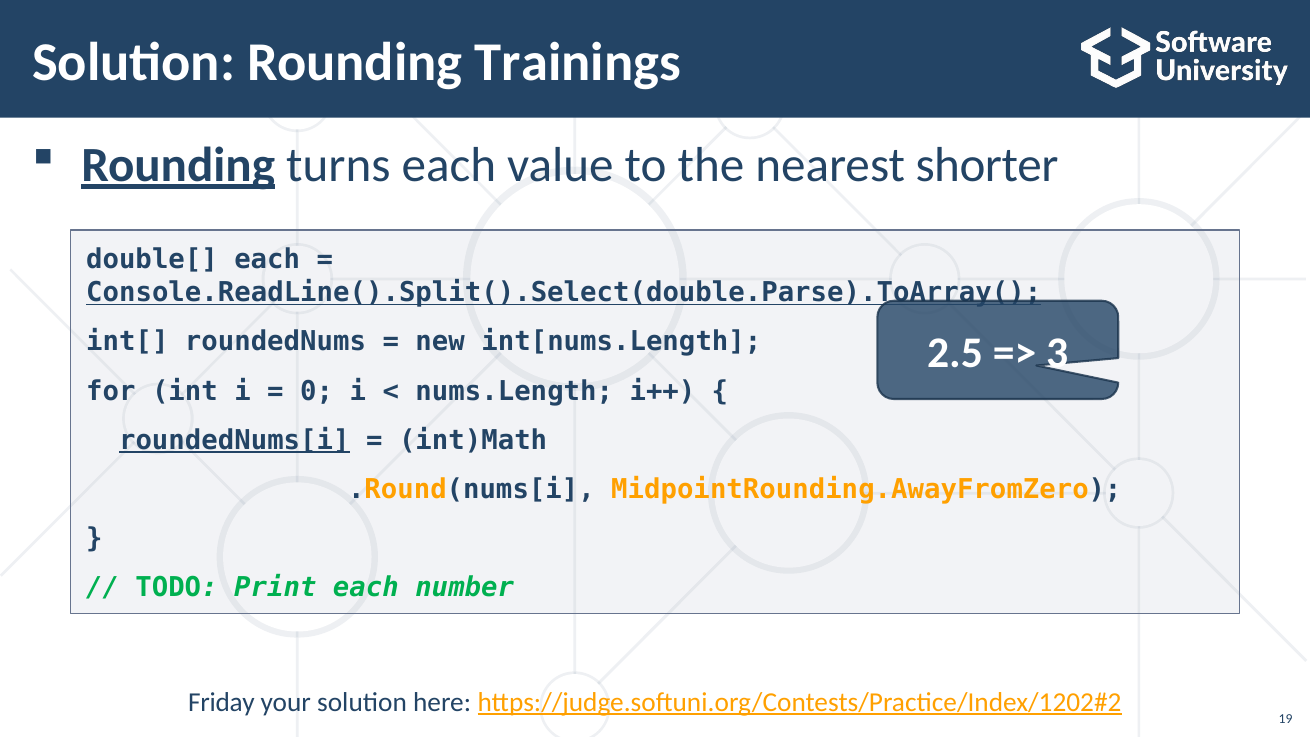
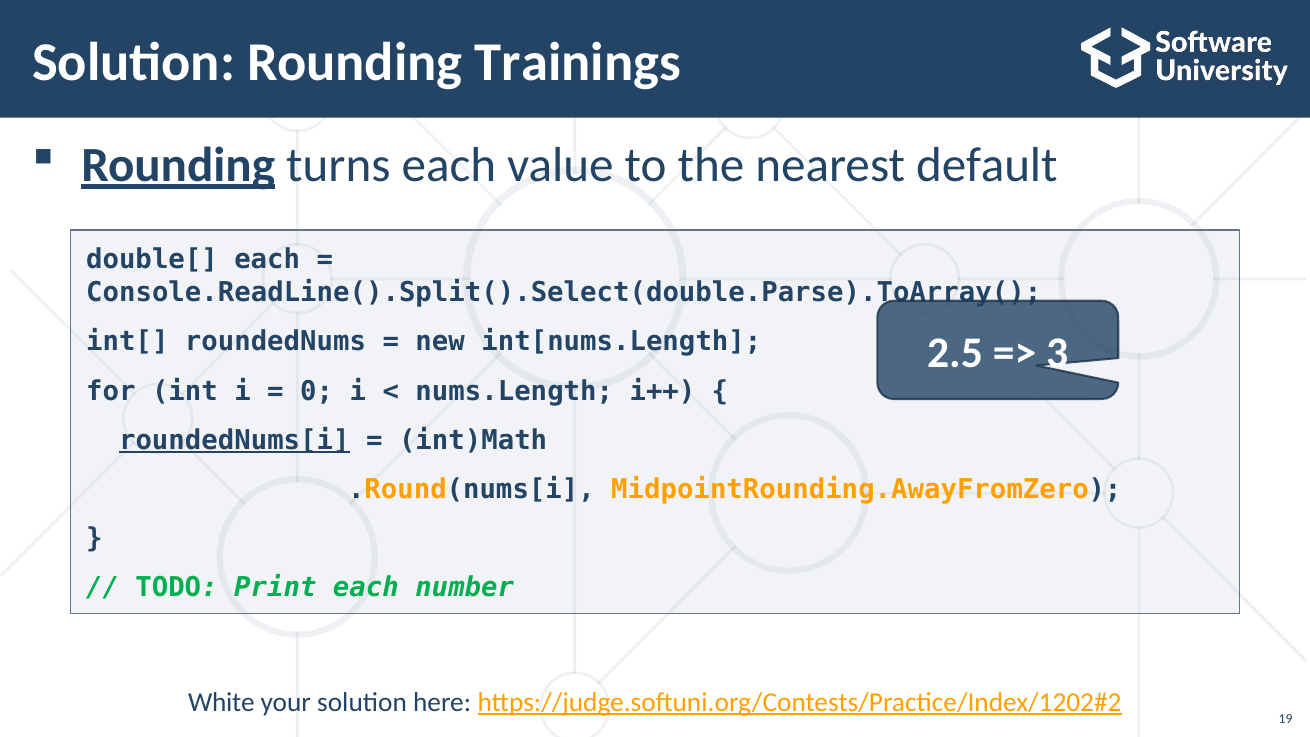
shorter: shorter -> default (987, 165)
Console.ReadLine().Split().Select(double.Parse).ToArray( underline: present -> none (564, 293)
Friday: Friday -> White (221, 702)
